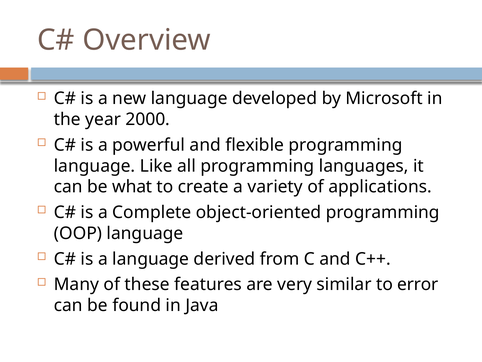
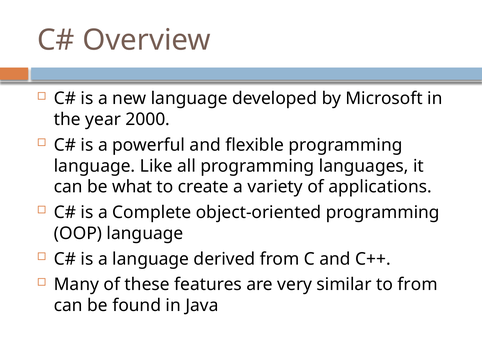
to error: error -> from (418, 284)
